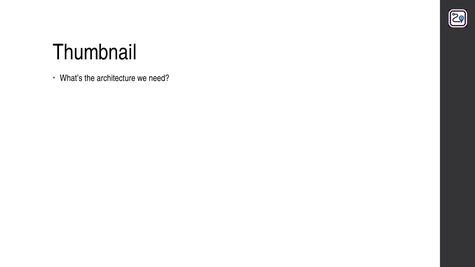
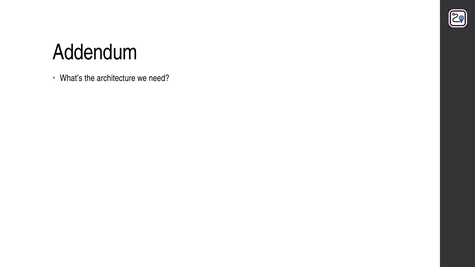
Thumbnail: Thumbnail -> Addendum (95, 52)
